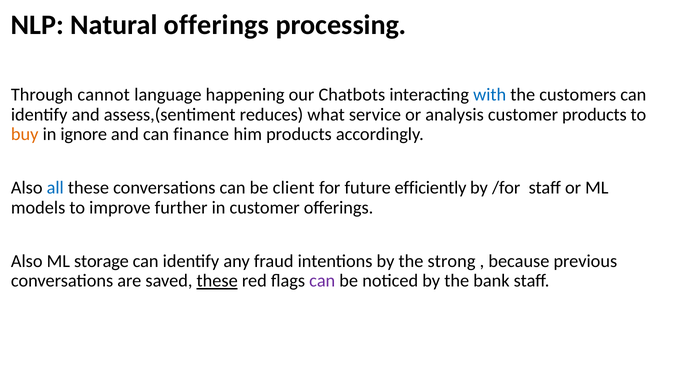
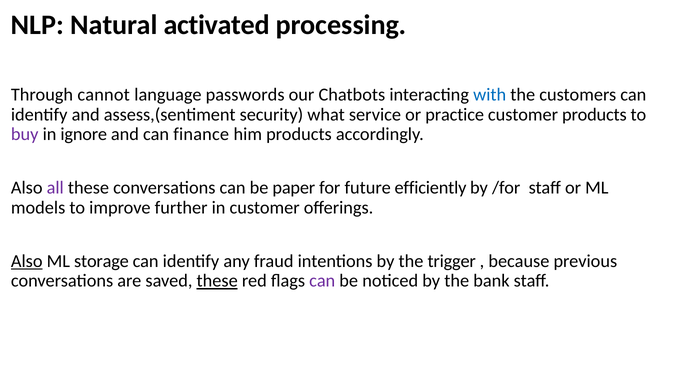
Natural offerings: offerings -> activated (217, 25)
happening: happening -> passwords (245, 95)
reduces: reduces -> security (271, 115)
analysis: analysis -> practice (455, 115)
buy colour: orange -> purple (25, 134)
all colour: blue -> purple (55, 188)
client: client -> paper (294, 188)
Also underline: none -> present (27, 261)
strong: strong -> trigger (452, 261)
